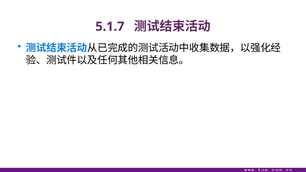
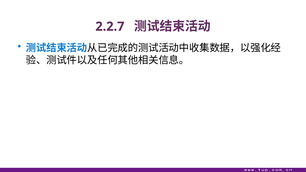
5.1.7: 5.1.7 -> 2.2.7 (110, 27)
